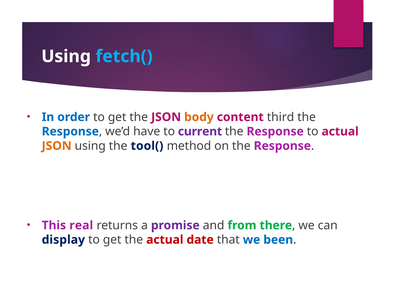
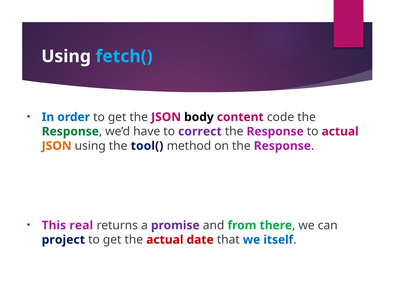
body colour: orange -> black (199, 117)
third: third -> code (281, 117)
Response colour: blue -> green (70, 132)
current: current -> correct (200, 132)
display: display -> project (63, 240)
been: been -> itself (278, 240)
